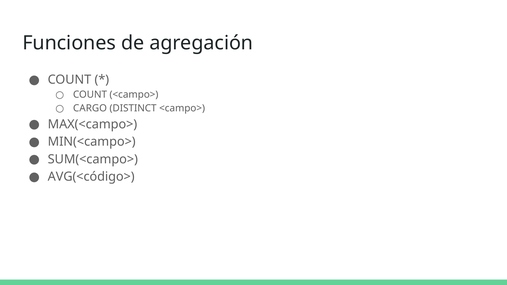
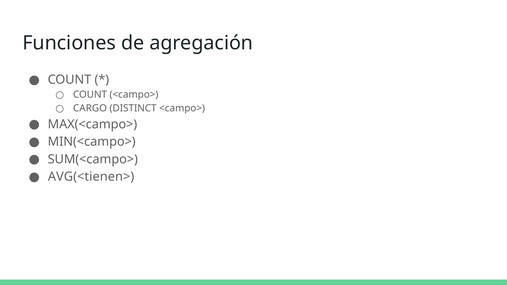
AVG(<código>: AVG(<código> -> AVG(<tienen> (91, 177)
